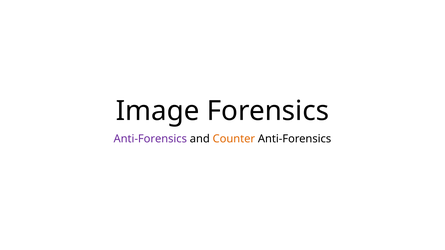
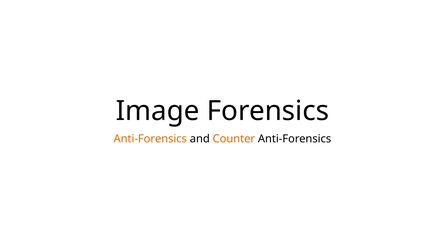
Anti-Forensics colour: purple -> orange (150, 139)
